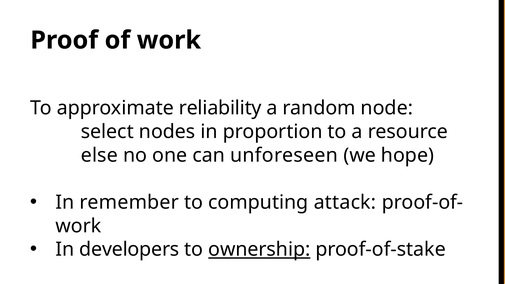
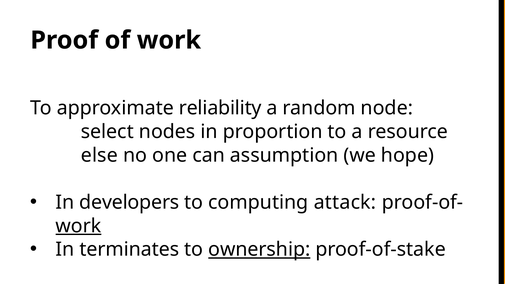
unforeseen: unforeseen -> assumption (284, 155)
remember: remember -> developers (129, 202)
work underline: none -> present (78, 226)
developers: developers -> terminates (129, 250)
